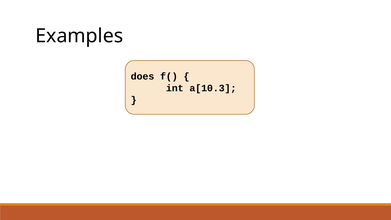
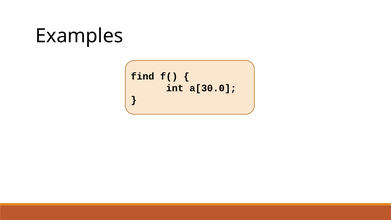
does: does -> find (143, 76)
a[10.3: a[10.3 -> a[30.0 (213, 88)
